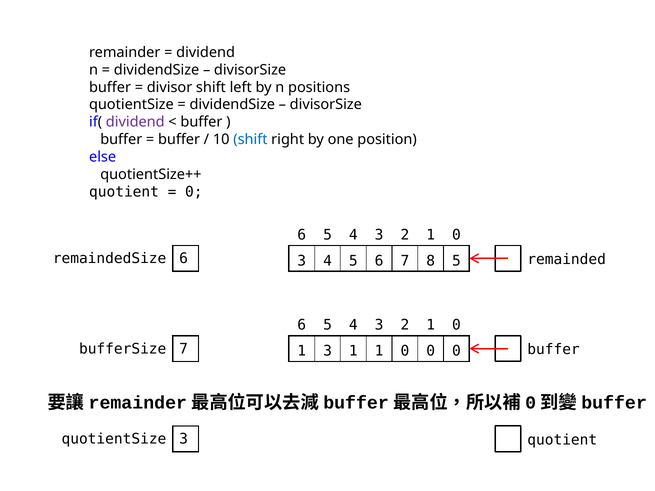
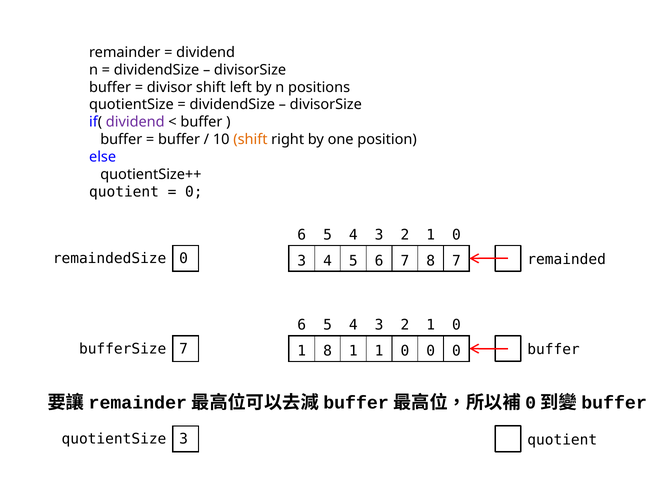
shift colour: blue -> orange (250, 140)
remaindedSize 6: 6 -> 0 (184, 259)
8 5: 5 -> 7 (456, 261)
1 3: 3 -> 8 (328, 351)
